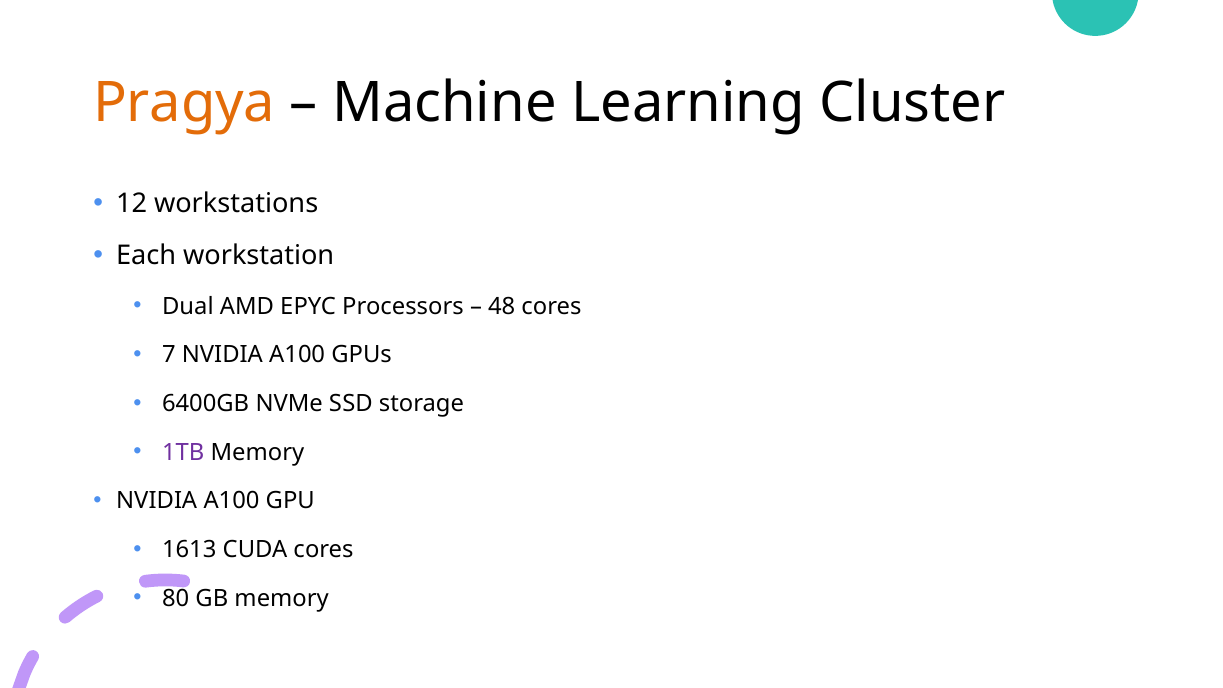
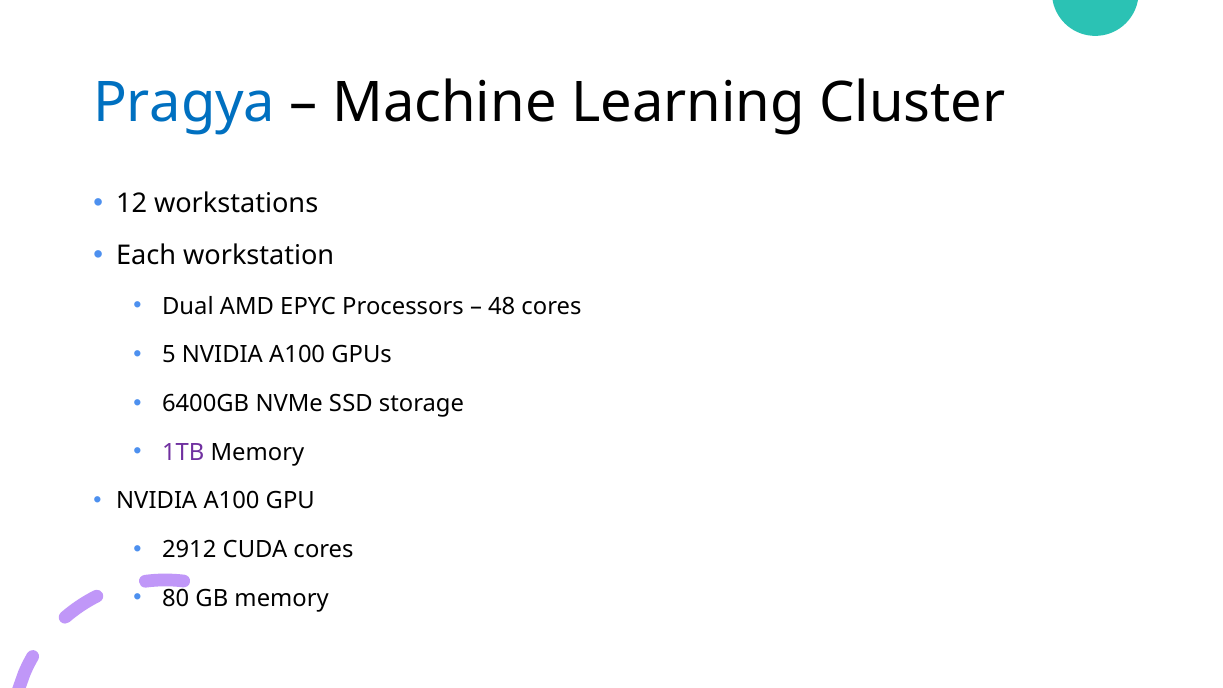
Pragya colour: orange -> blue (184, 103)
7: 7 -> 5 (169, 355)
1613: 1613 -> 2912 (189, 550)
